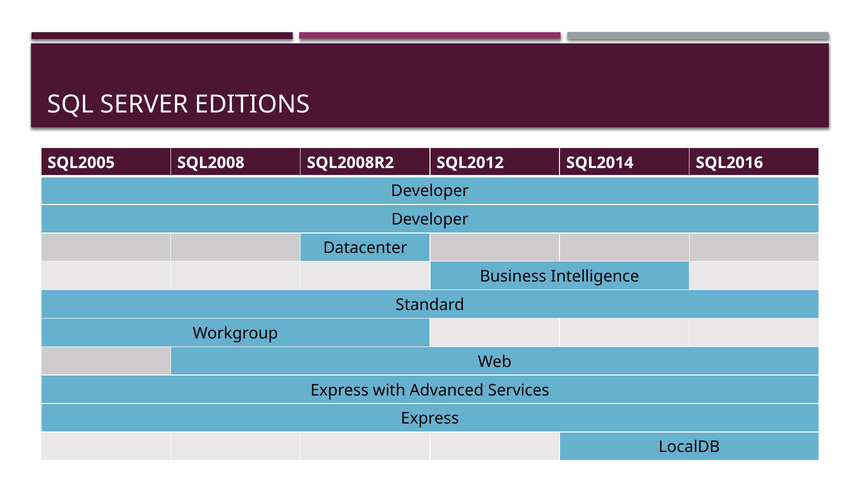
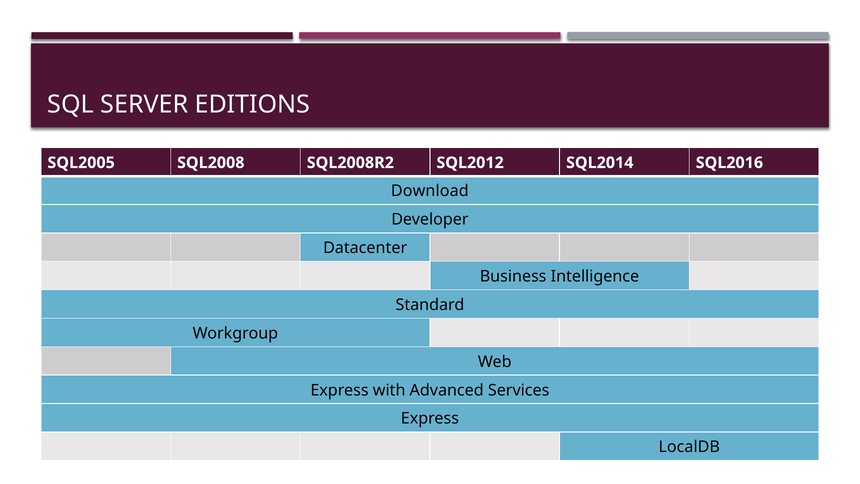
Developer: Developer -> Download (430, 191)
